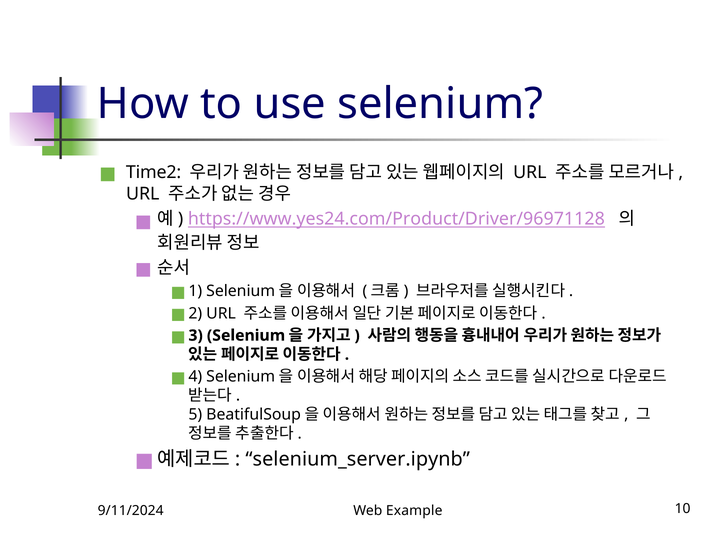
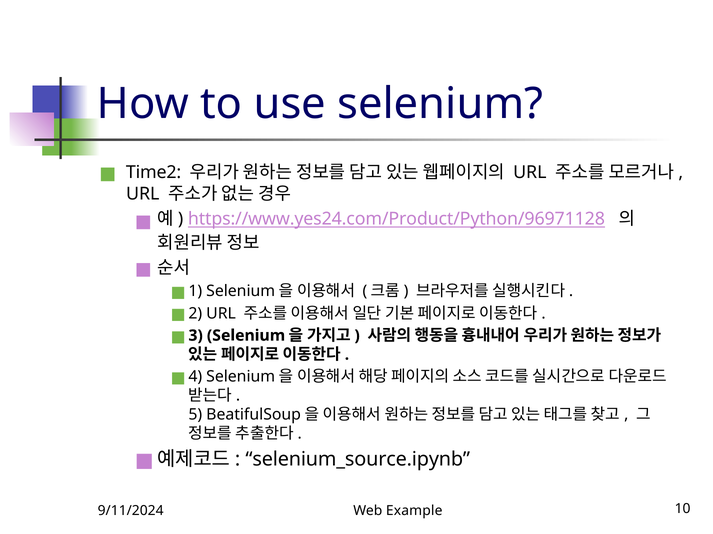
https://www.yes24.com/Product/Driver/96971128: https://www.yes24.com/Product/Driver/96971128 -> https://www.yes24.com/Product/Python/96971128 (396, 219)
selenium_server.ipynb: selenium_server.ipynb -> selenium_source.ipynb (358, 460)
